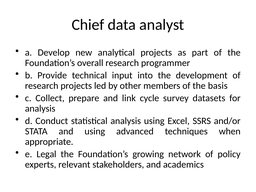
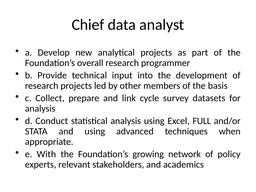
SSRS: SSRS -> FULL (202, 121)
Legal: Legal -> With (46, 154)
